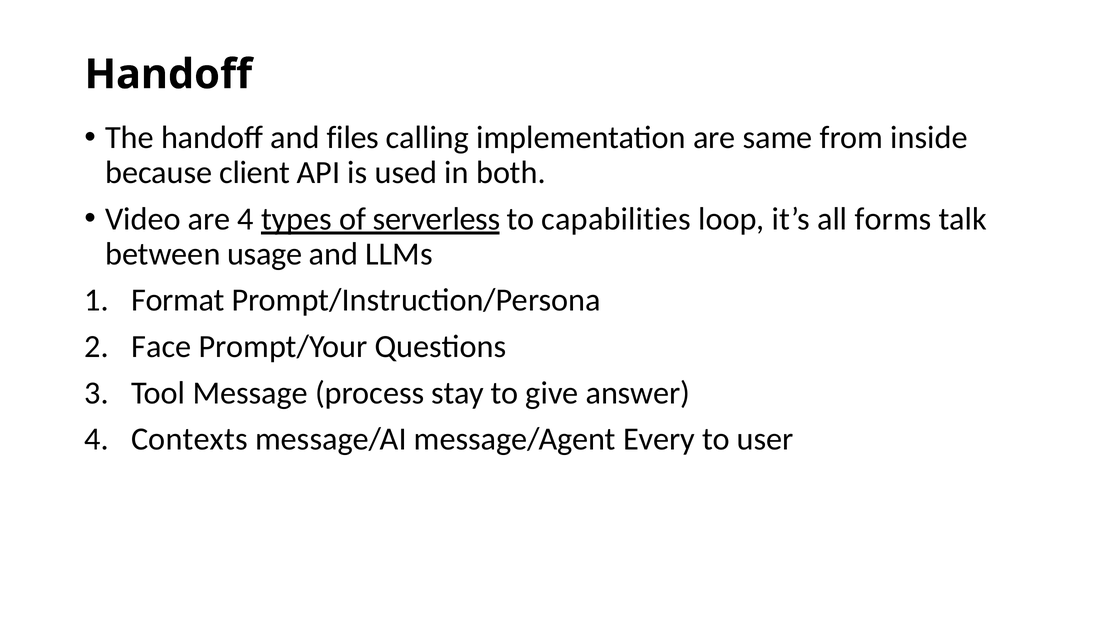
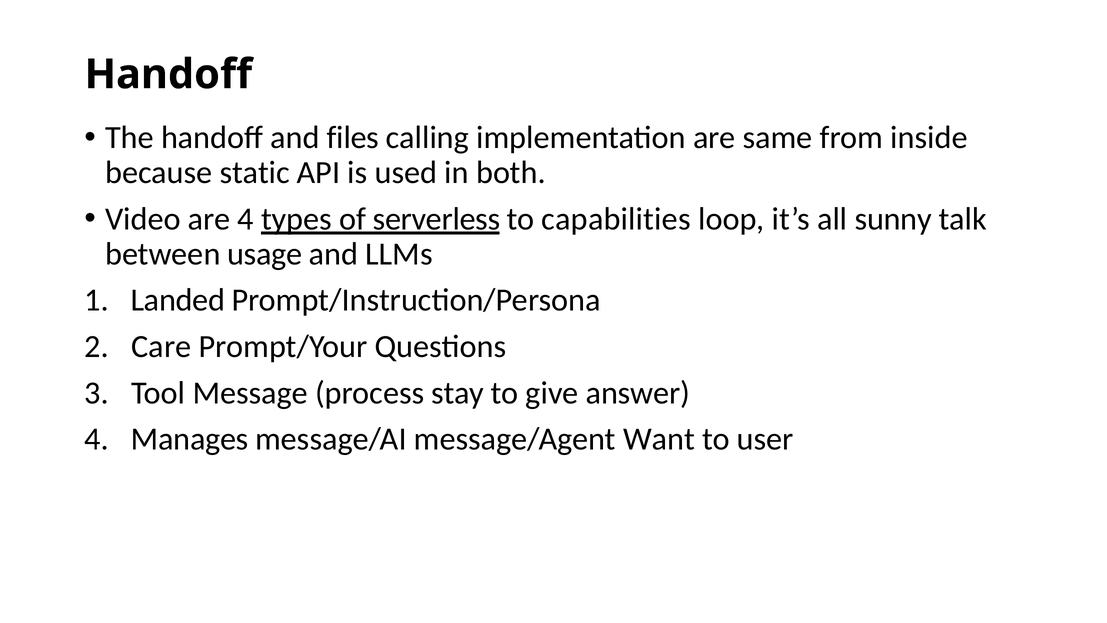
client: client -> static (255, 173)
forms: forms -> sunny (893, 219)
Format: Format -> Landed (178, 300)
Face: Face -> Care (161, 346)
Contexts: Contexts -> Manages (190, 439)
Every: Every -> Want (659, 439)
